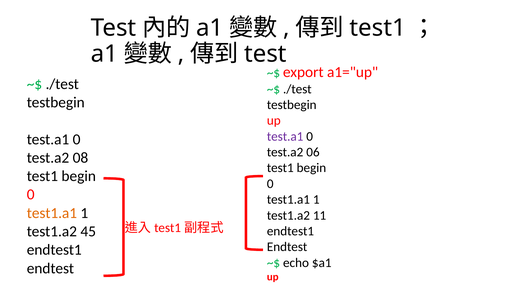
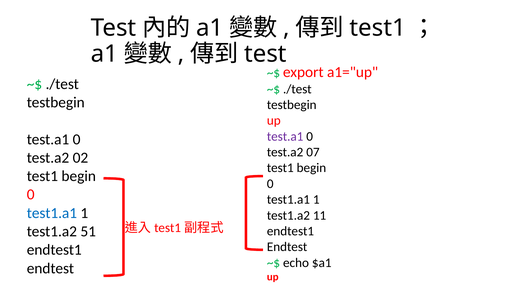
06: 06 -> 07 (313, 152)
08: 08 -> 02 (80, 158)
test1.a1 colour: orange -> blue (52, 213)
45: 45 -> 51 (88, 231)
